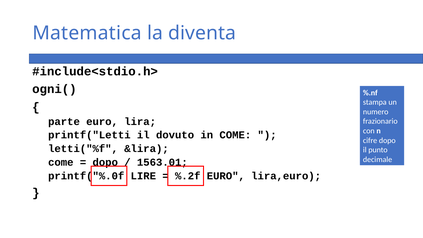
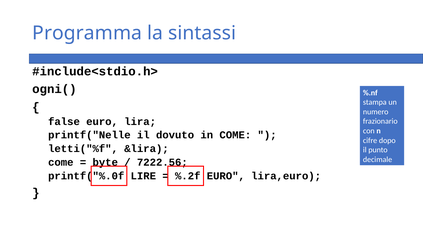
Matematica: Matematica -> Programma (87, 33)
diventa: diventa -> sintassi (202, 33)
parte: parte -> false (64, 121)
printf("Letti: printf("Letti -> printf("Nelle (89, 135)
dopo: dopo -> byte (105, 162)
1563.01: 1563.01 -> 7222.56 (162, 162)
